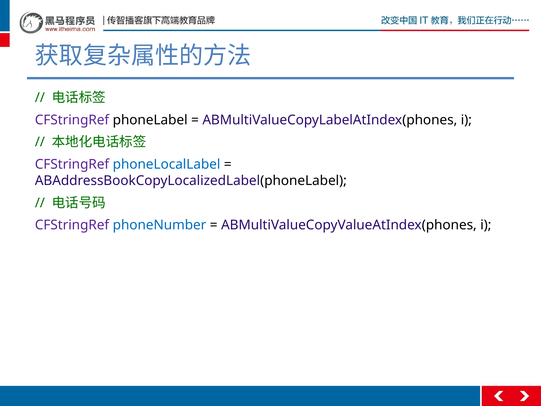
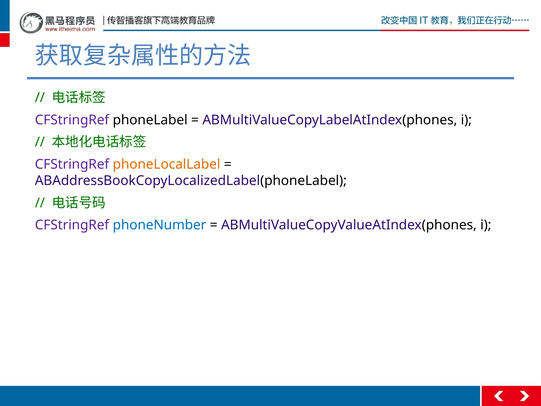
phoneLocalLabel colour: blue -> orange (167, 164)
